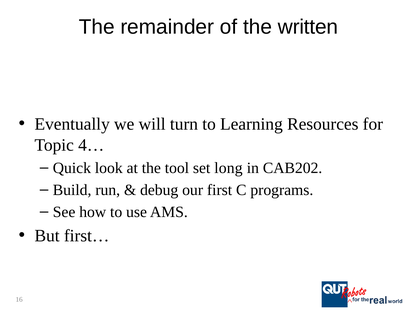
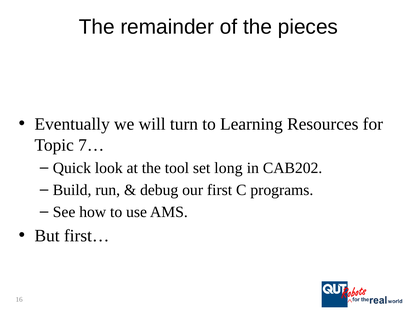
written: written -> pieces (308, 27)
4…: 4… -> 7… (91, 145)
